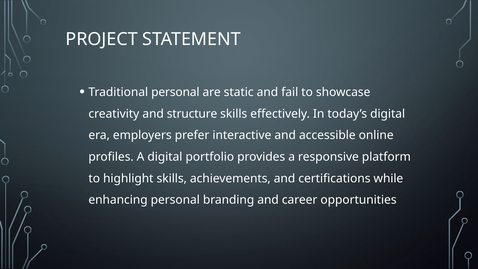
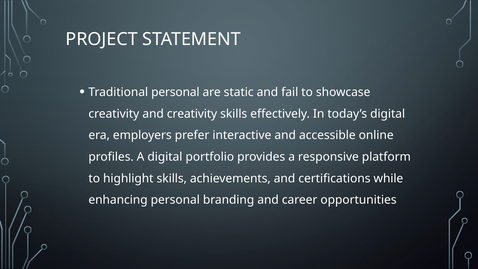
and structure: structure -> creativity (192, 114)
